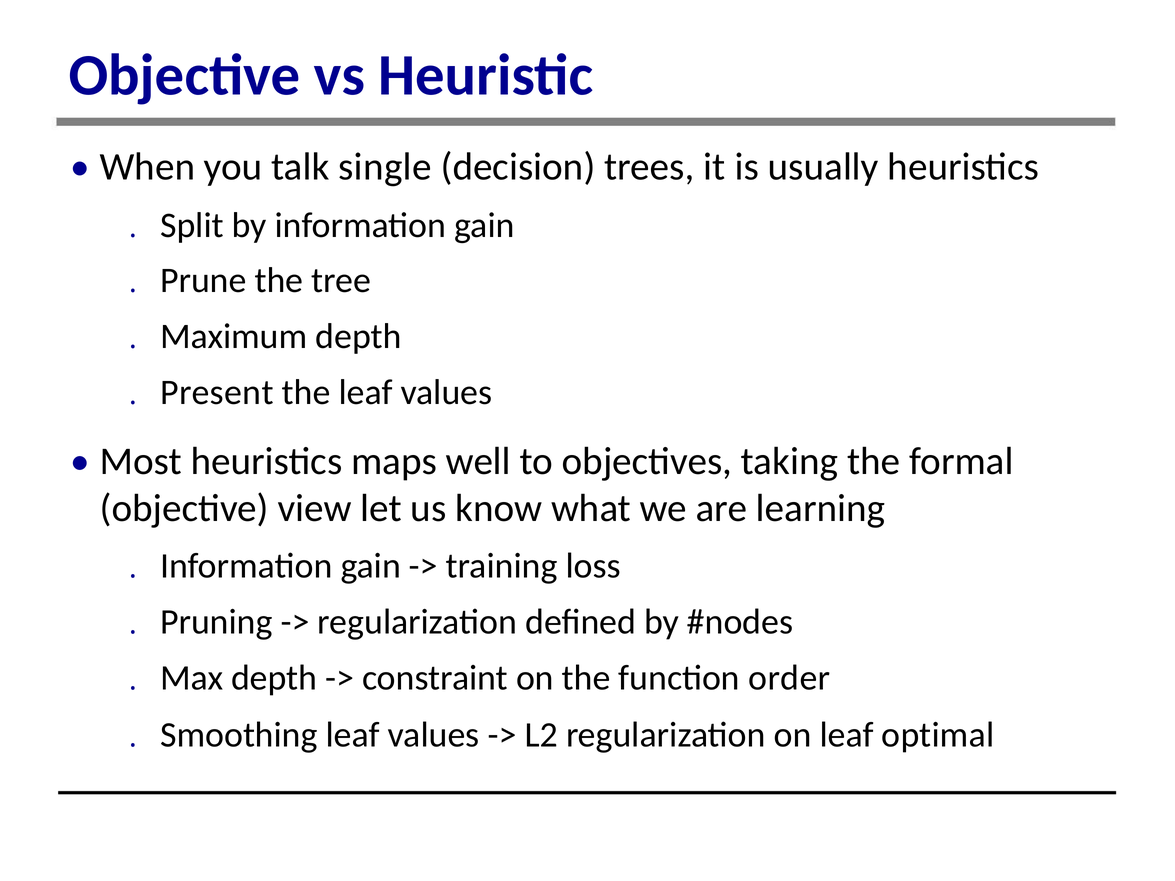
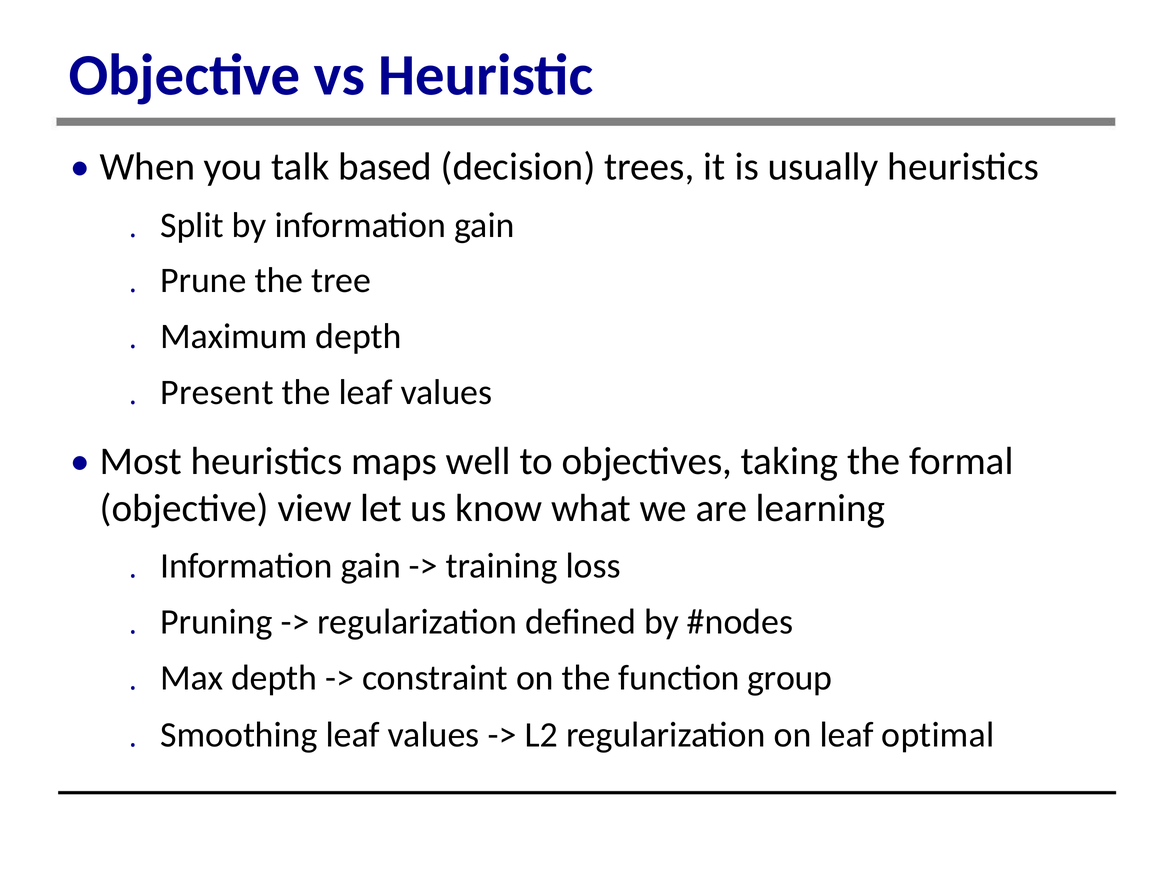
single: single -> based (385, 167)
order: order -> group (790, 678)
